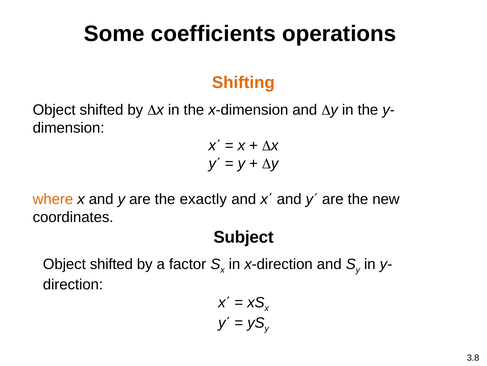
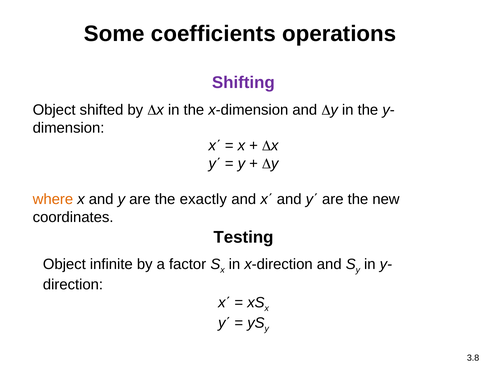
Shifting colour: orange -> purple (243, 83)
Subject: Subject -> Testing (243, 237)
shifted: shifted -> infinite (111, 264)
